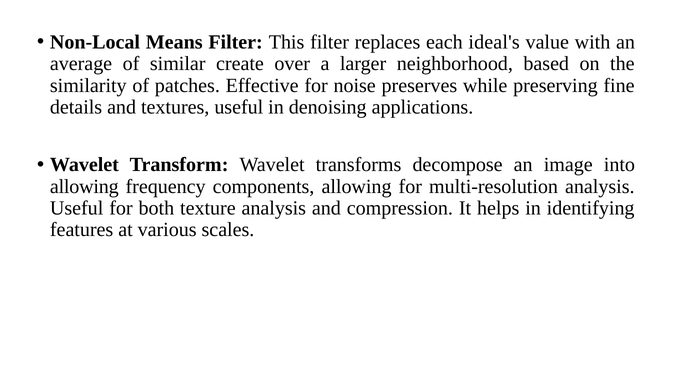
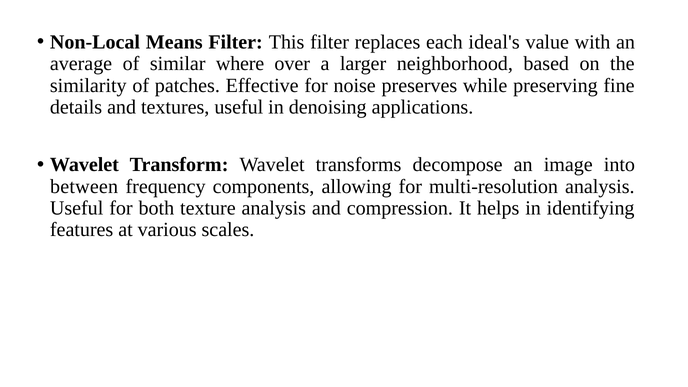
create: create -> where (240, 64)
allowing: allowing -> between (84, 186)
